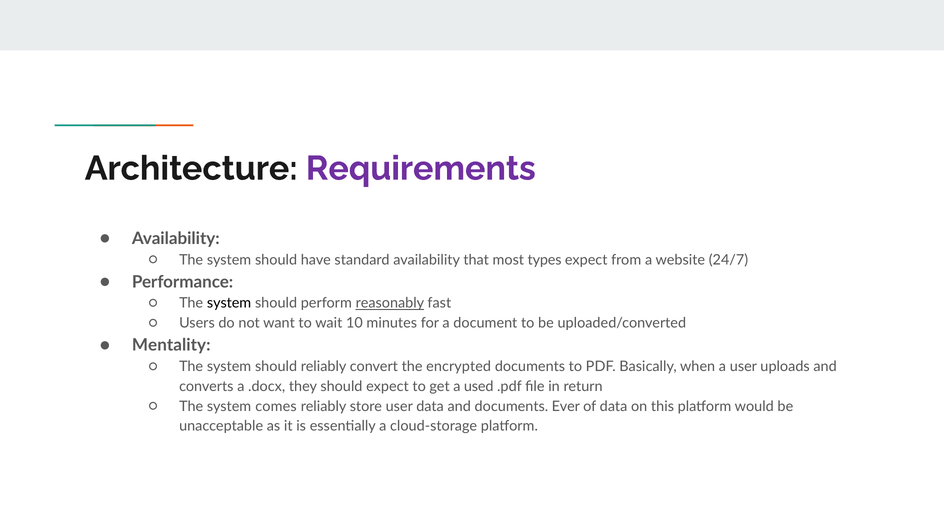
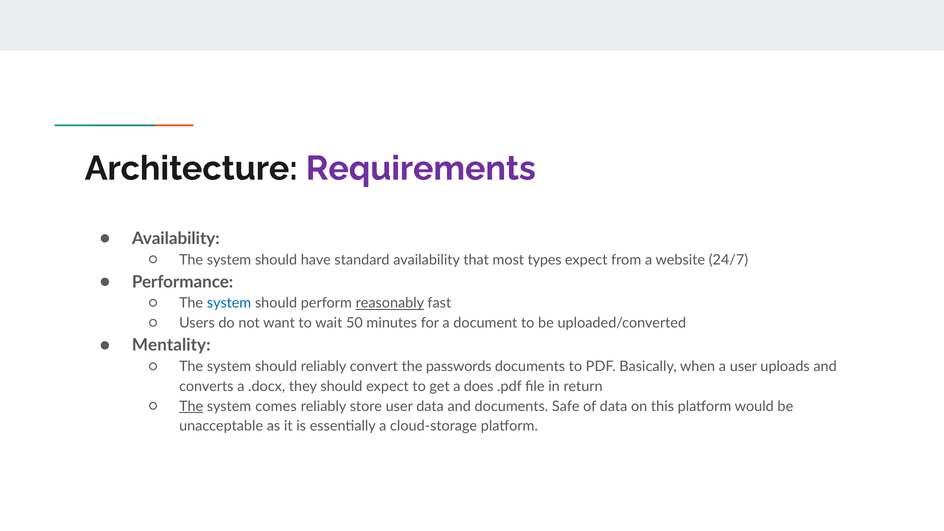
system colour: black -> blue (229, 303)
10: 10 -> 50 (354, 323)
encrypted: encrypted -> passwords (459, 367)
used: used -> does (479, 386)
The underline: none -> present (191, 406)
Ever: Ever -> Safe (566, 406)
